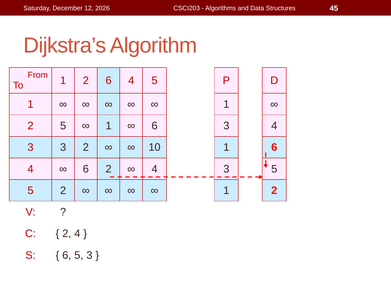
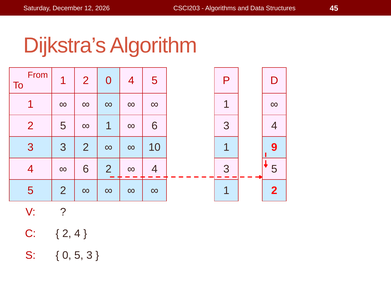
2 6: 6 -> 0 (109, 81)
1 6: 6 -> 9 (274, 148)
6: 6 -> 0 (67, 255)
